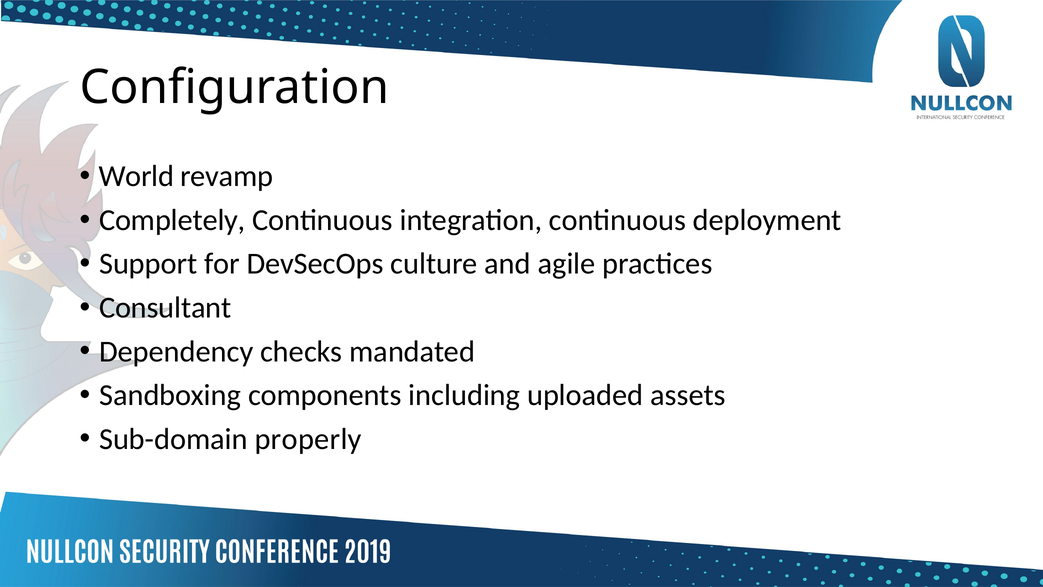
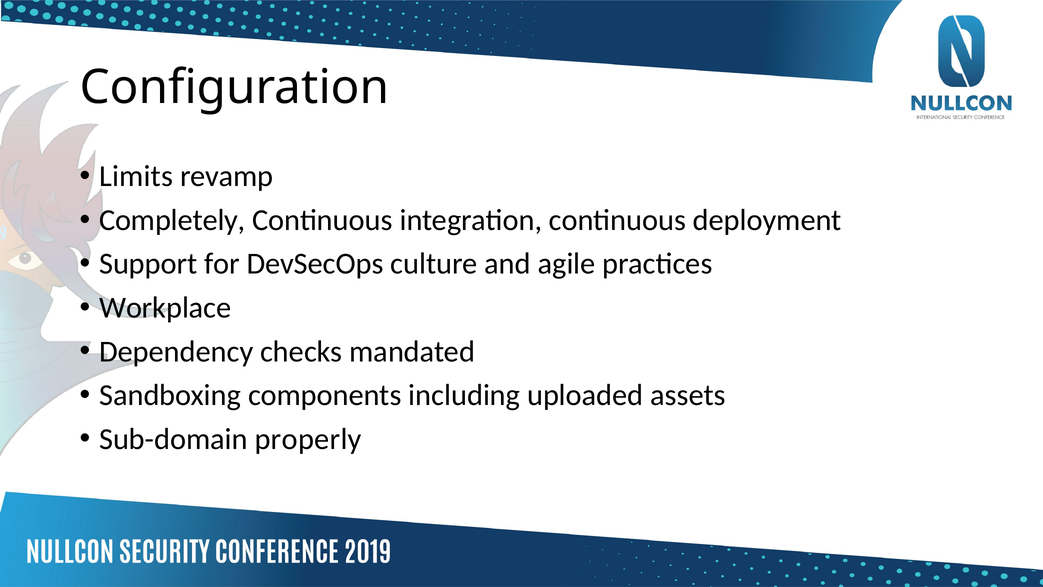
World: World -> Limits (136, 176)
Consultant: Consultant -> Workplace (165, 308)
